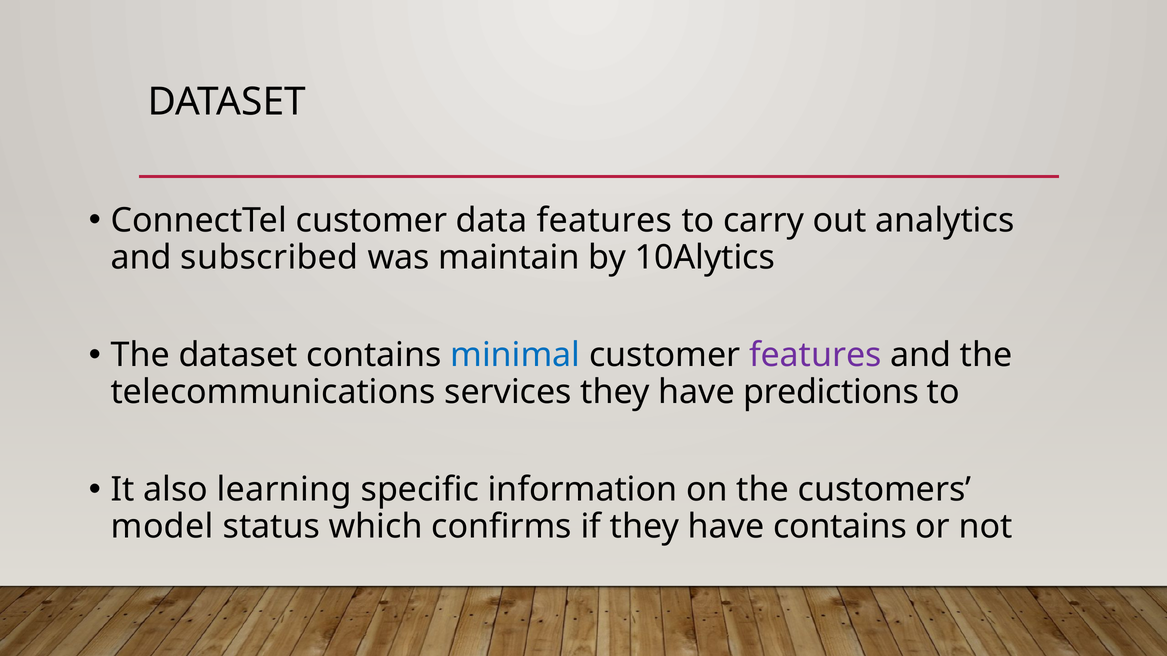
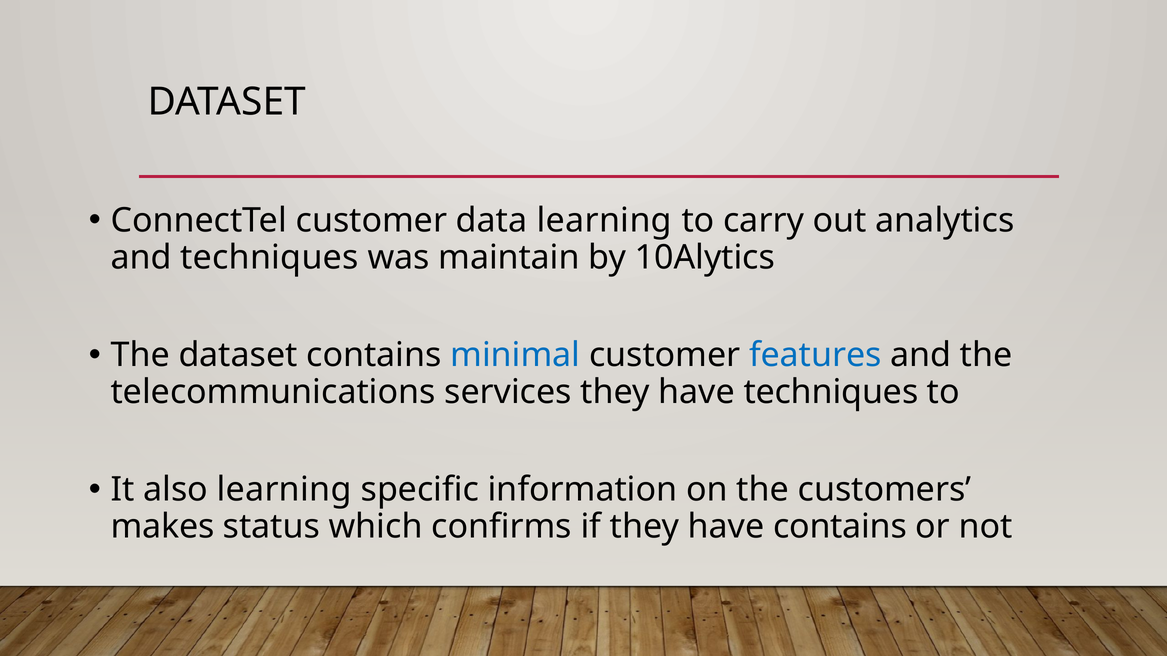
data features: features -> learning (604, 221)
and subscribed: subscribed -> techniques (270, 258)
features colour: purple -> blue (815, 355)
have predictions: predictions -> techniques (831, 392)
model: model -> makes (162, 527)
